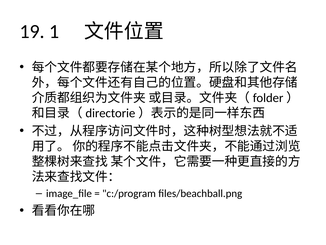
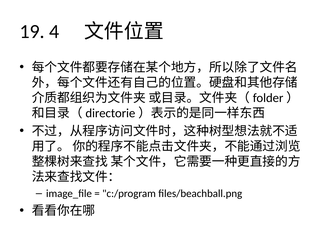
1: 1 -> 4 (54, 32)
